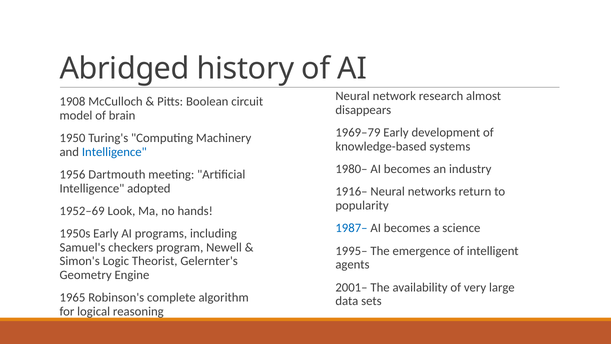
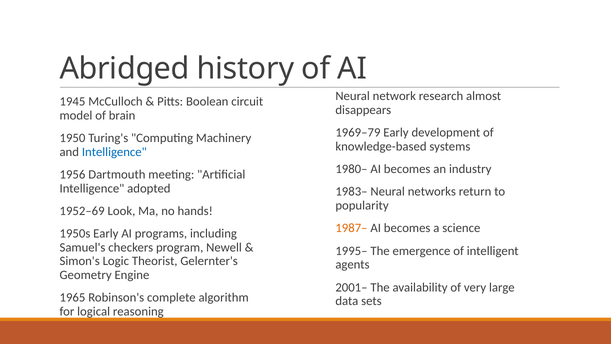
1908: 1908 -> 1945 (72, 102)
1916–: 1916– -> 1983– (351, 192)
1987– colour: blue -> orange (351, 228)
